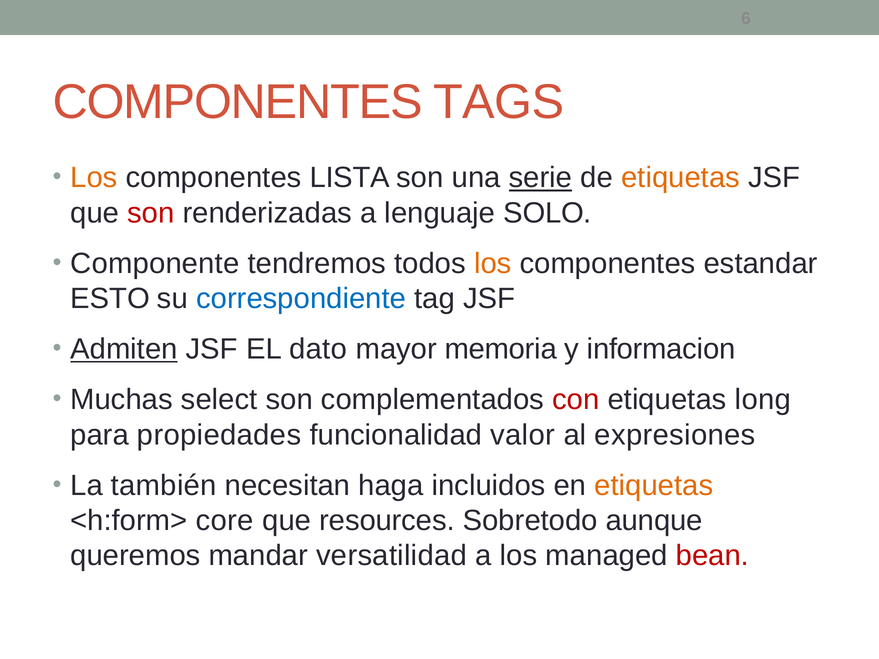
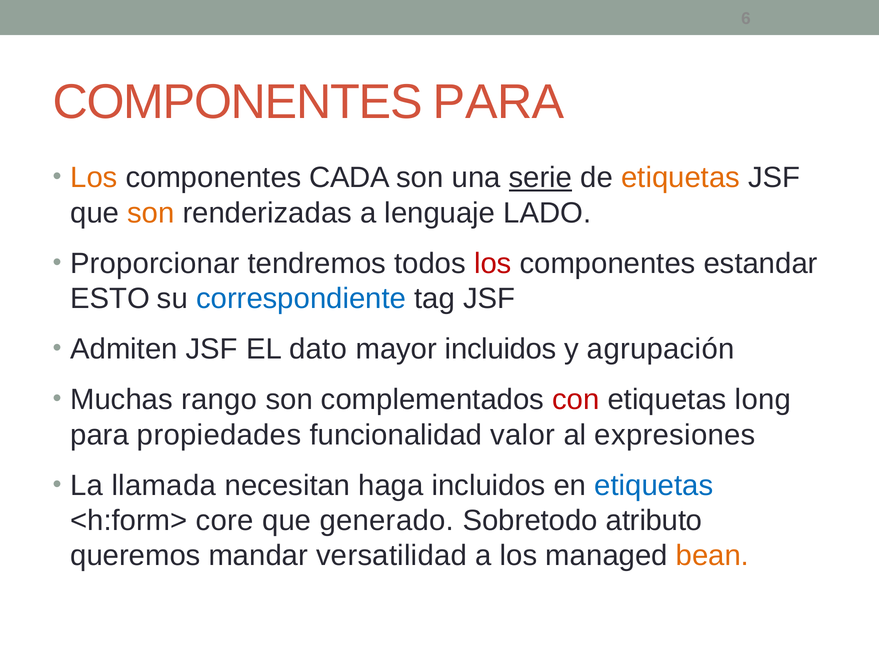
COMPONENTES TAGS: TAGS -> PARA (499, 102)
LISTA: LISTA -> CADA (350, 178)
son colour: red -> orange (151, 213)
SOLO: SOLO -> LADO (547, 213)
Componente: Componente -> Proporcionar (155, 264)
los colour: orange -> red (493, 264)
Admiten underline: present -> none (124, 349)
mayor memoria: memoria -> incluidos (501, 349)
informacion: informacion -> agrupación (661, 349)
select: select -> rango (219, 400)
también: también -> llamada (164, 486)
etiquetas colour: orange -> blue (654, 486)
resources: resources -> generado (387, 521)
aunque: aunque -> atributo (654, 521)
bean colour: red -> orange (712, 556)
